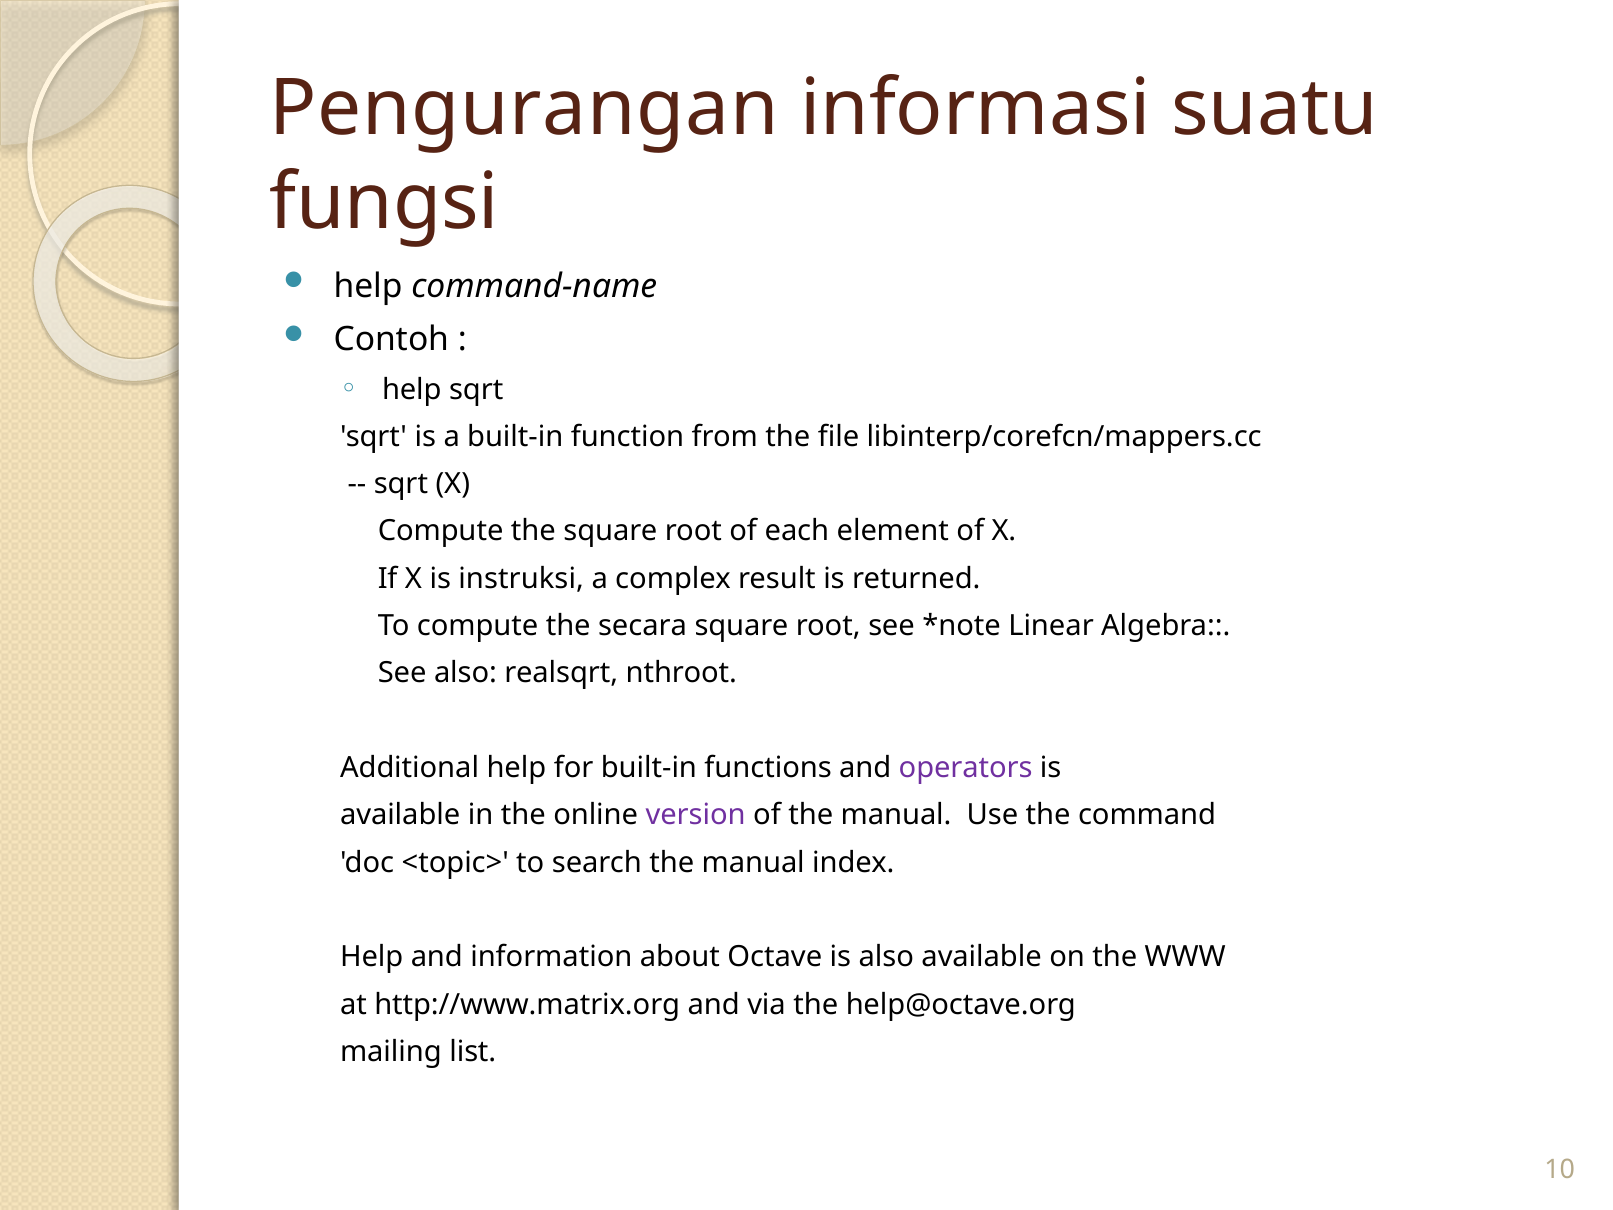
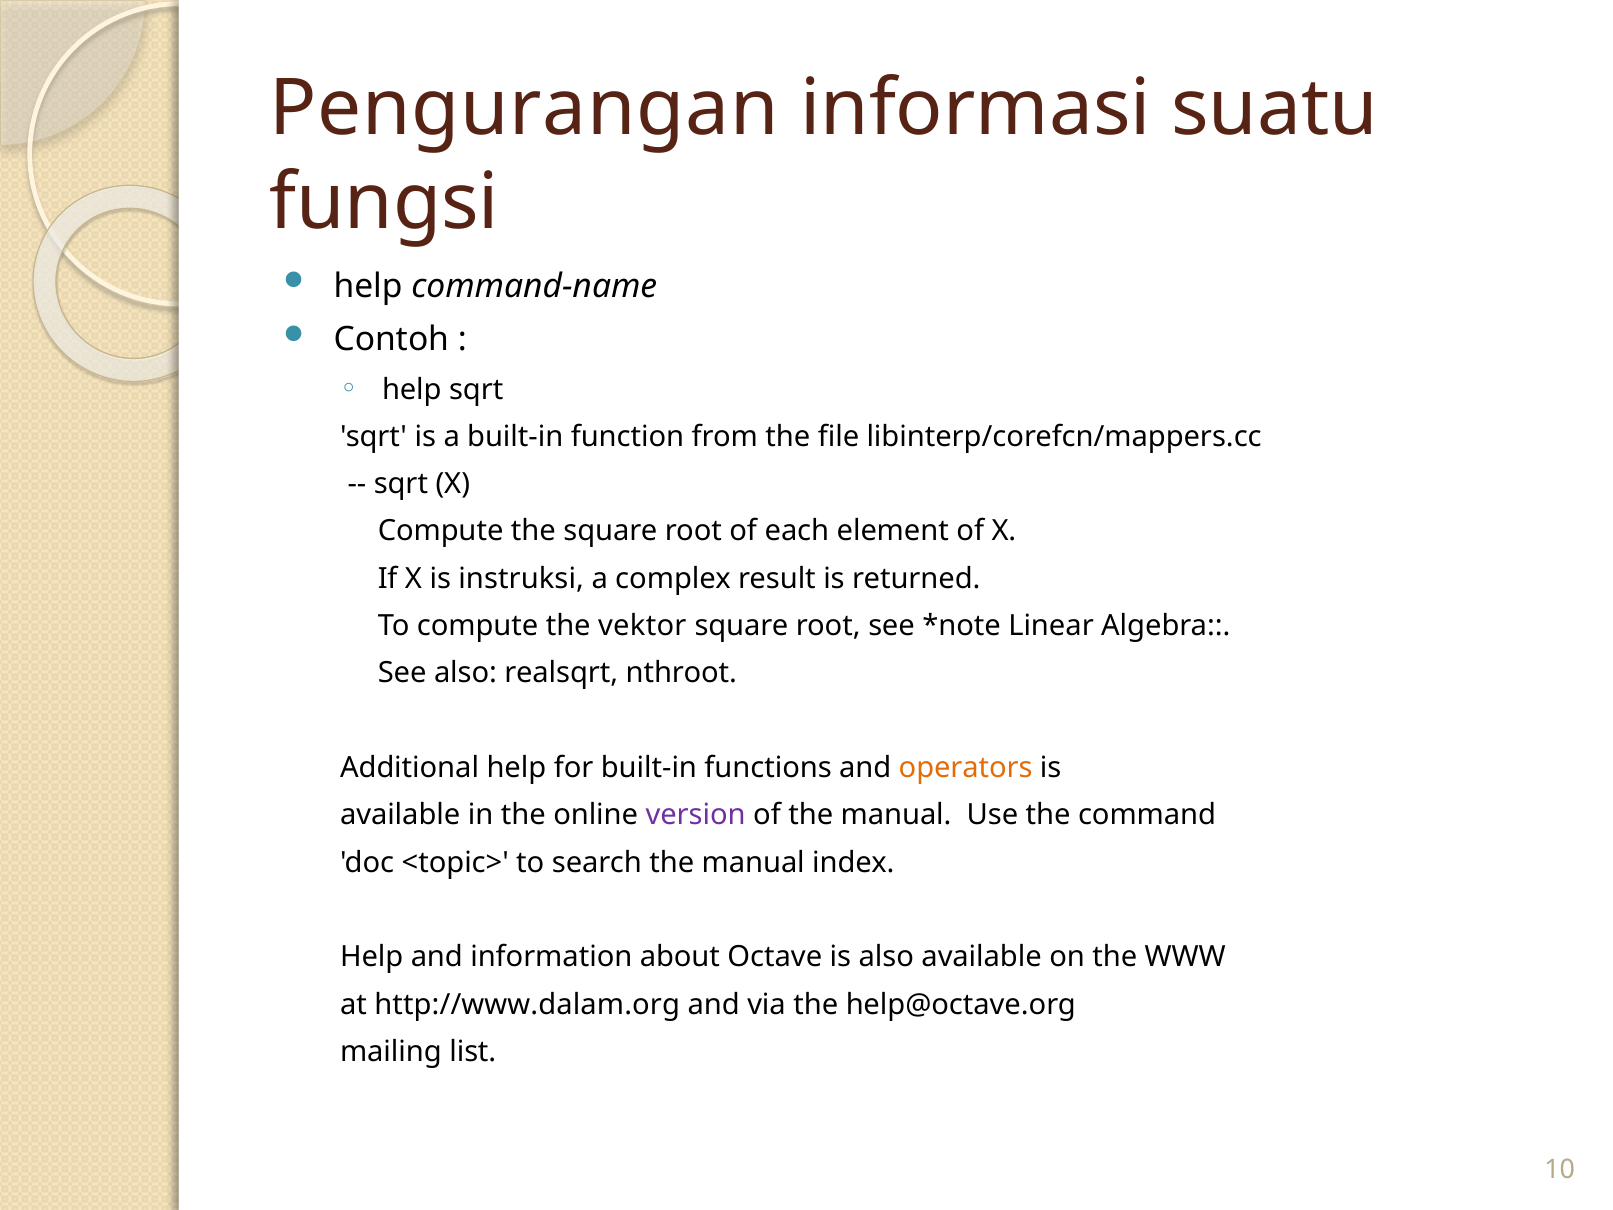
secara: secara -> vektor (642, 626)
operators colour: purple -> orange (966, 768)
http://www.matrix.org: http://www.matrix.org -> http://www.dalam.org (527, 1004)
